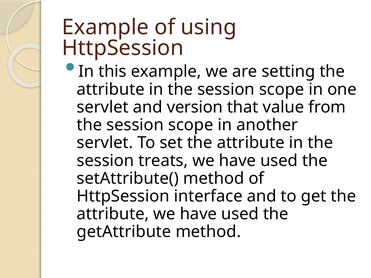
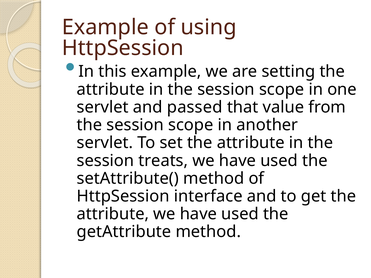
version: version -> passed (195, 107)
